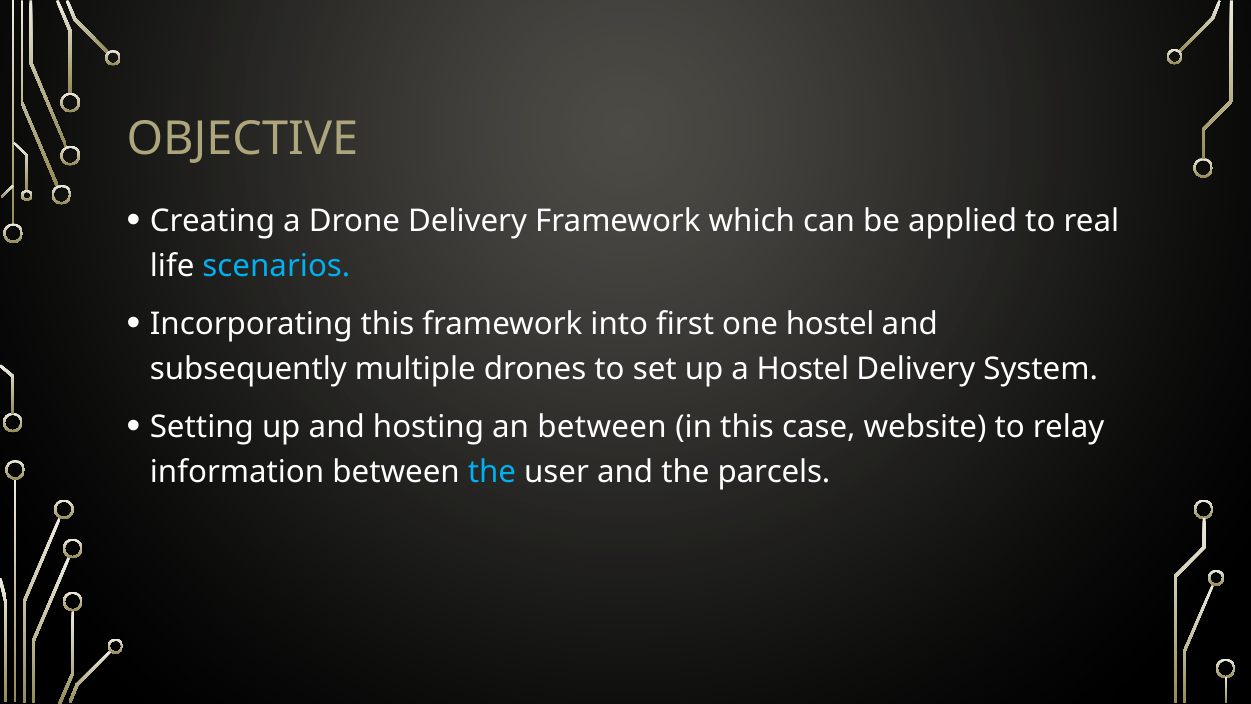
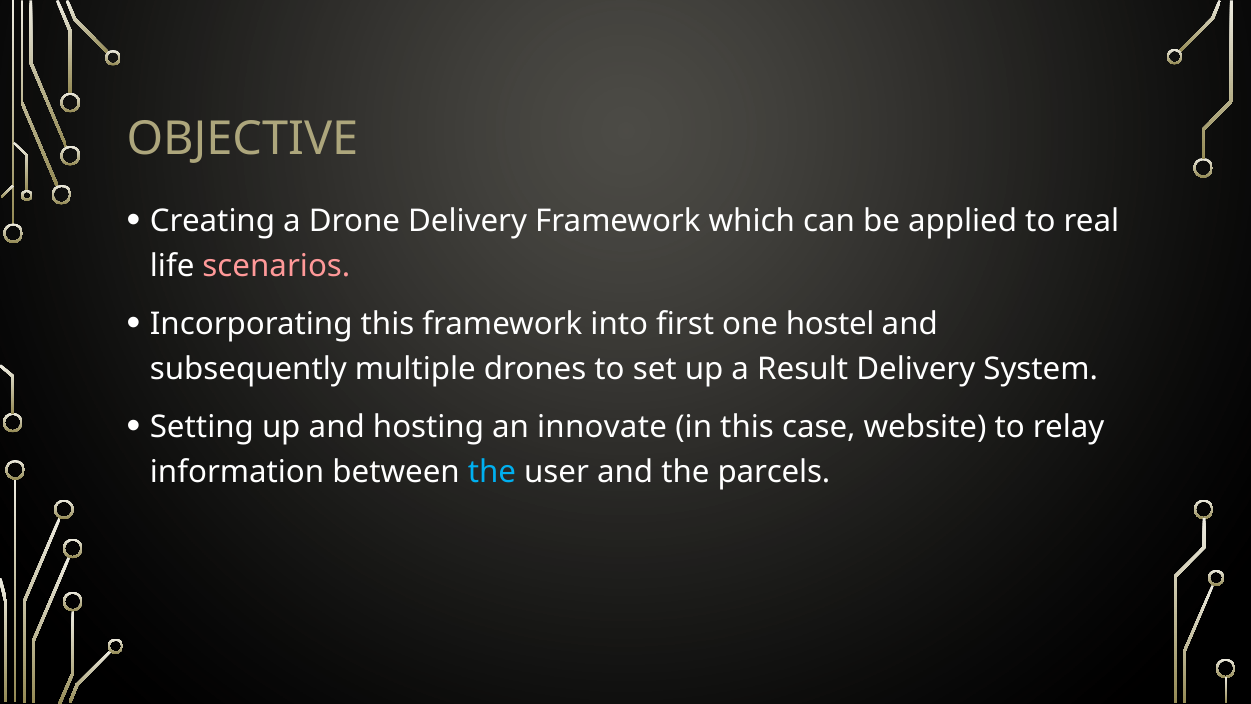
scenarios colour: light blue -> pink (276, 266)
a Hostel: Hostel -> Result (803, 369)
an between: between -> innovate (602, 427)
